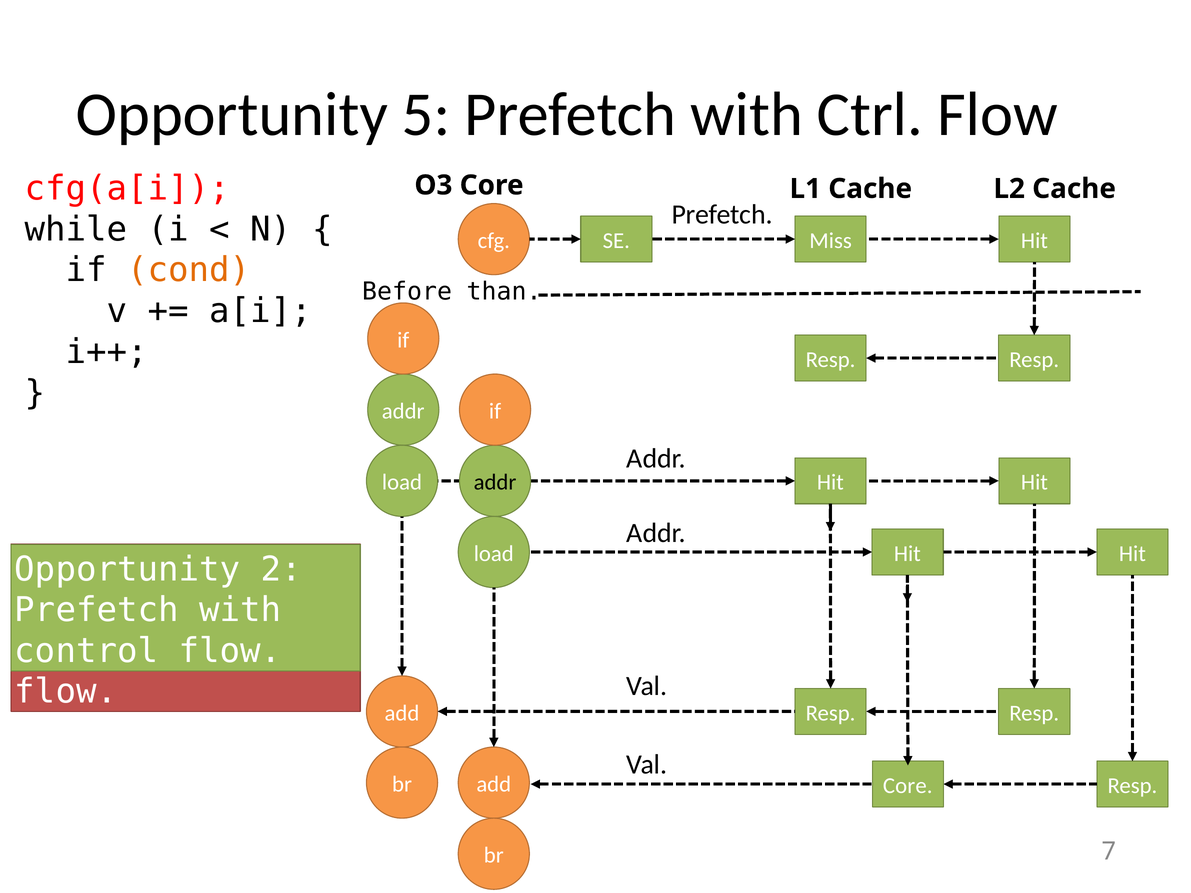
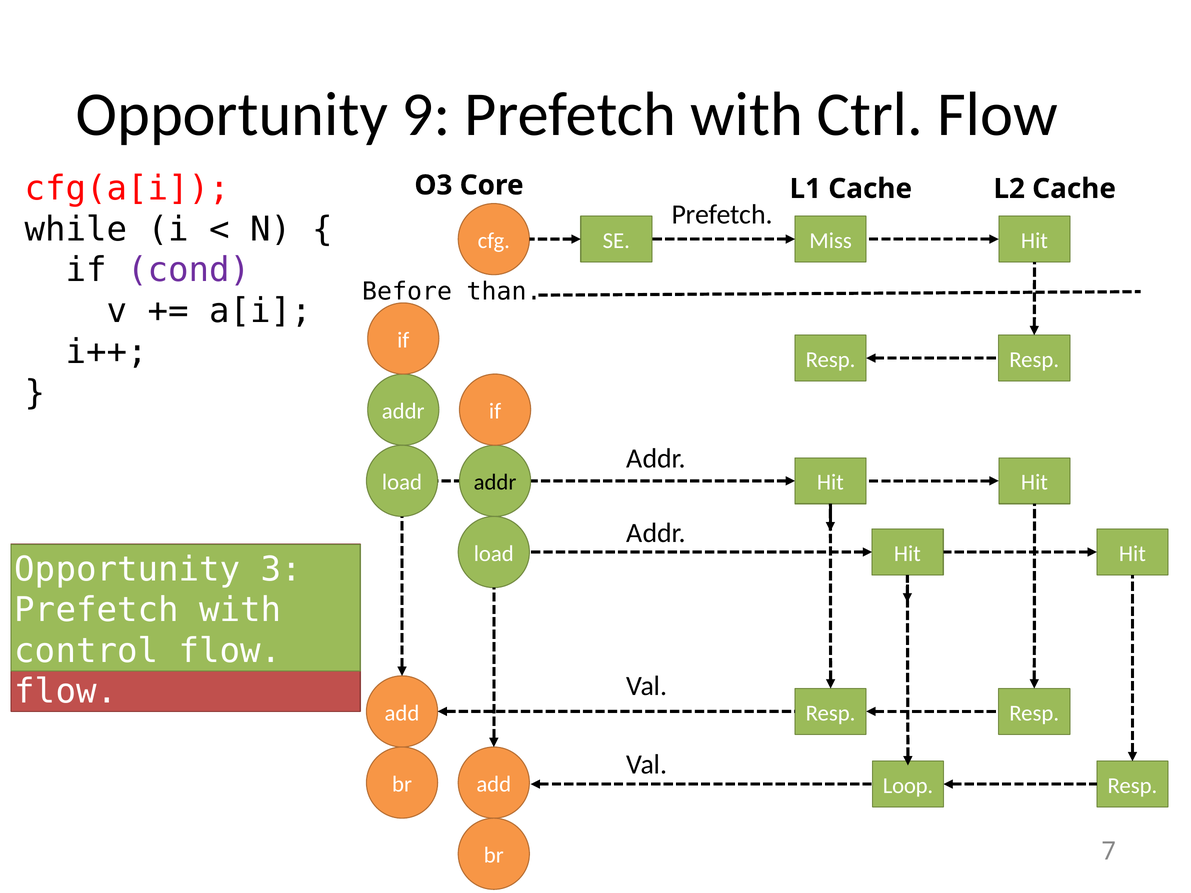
5: 5 -> 9 (426, 115)
cond colour: orange -> purple (189, 270)
2: 2 -> 3 (281, 569)
Core: Core -> Loop (908, 786)
